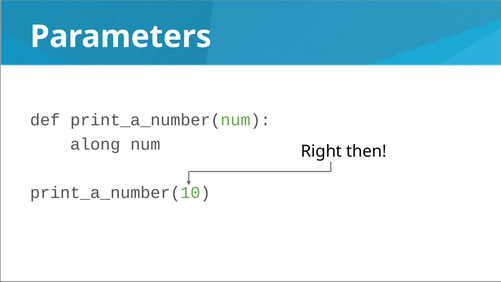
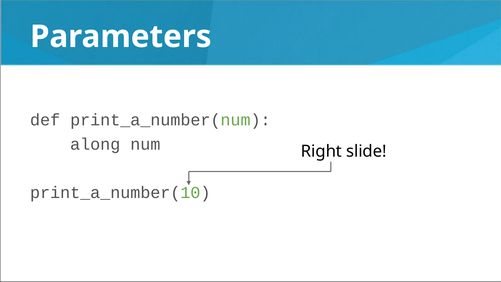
then: then -> slide (366, 151)
